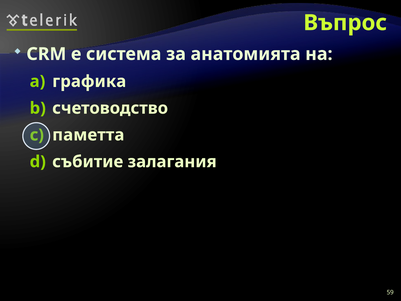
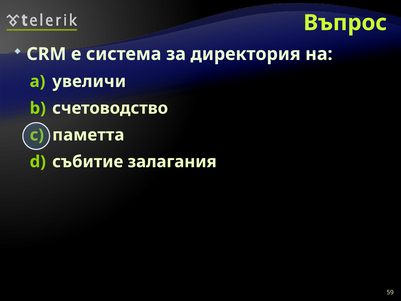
анатомията: анатомията -> директория (246, 54)
графика: графика -> увеличи (89, 81)
